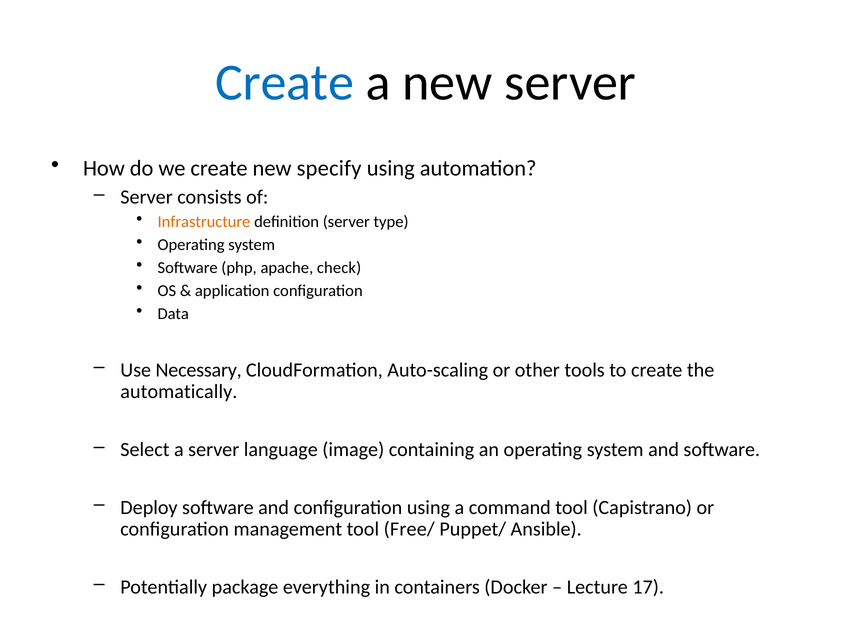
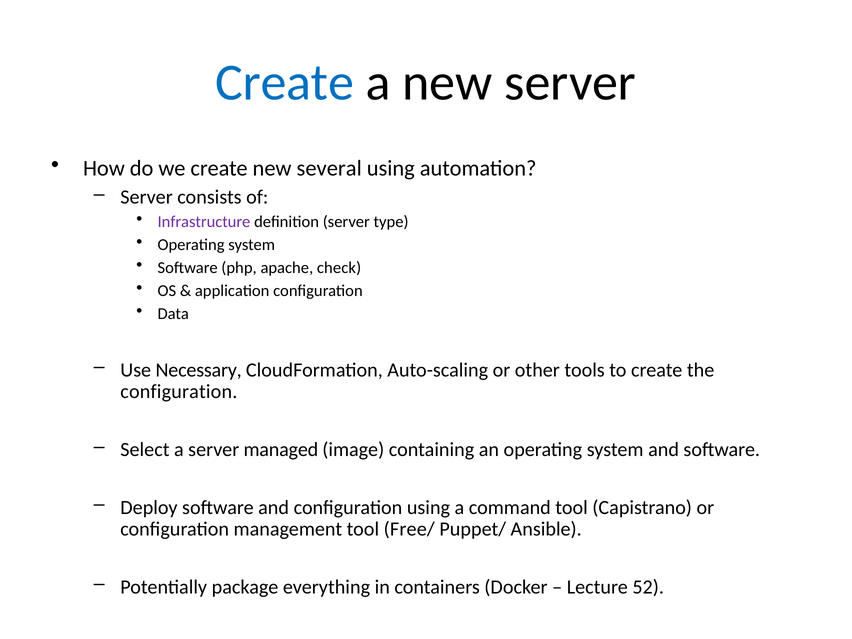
specify: specify -> several (329, 168)
Infrastructure colour: orange -> purple (204, 222)
automatically: automatically -> configuration (179, 392)
language: language -> managed (281, 450)
17: 17 -> 52 (648, 587)
